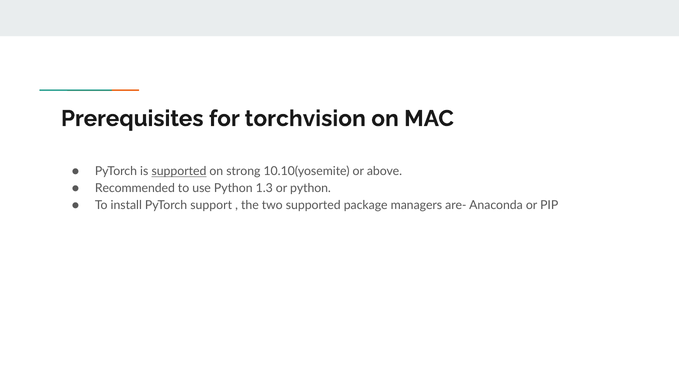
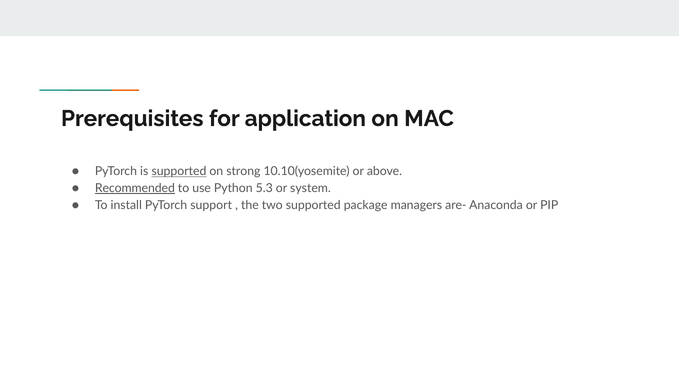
torchvision: torchvision -> application (305, 119)
Recommended underline: none -> present (135, 188)
1.3: 1.3 -> 5.3 (264, 188)
or python: python -> system (310, 188)
